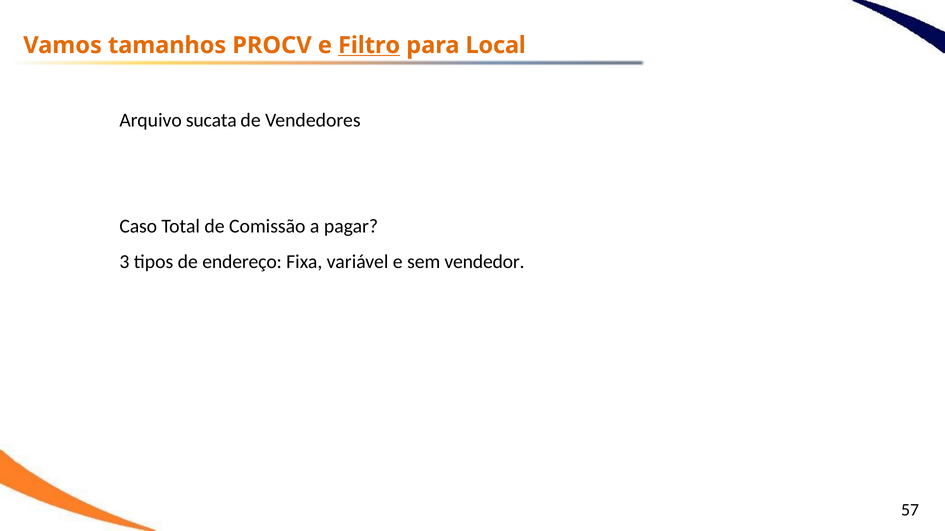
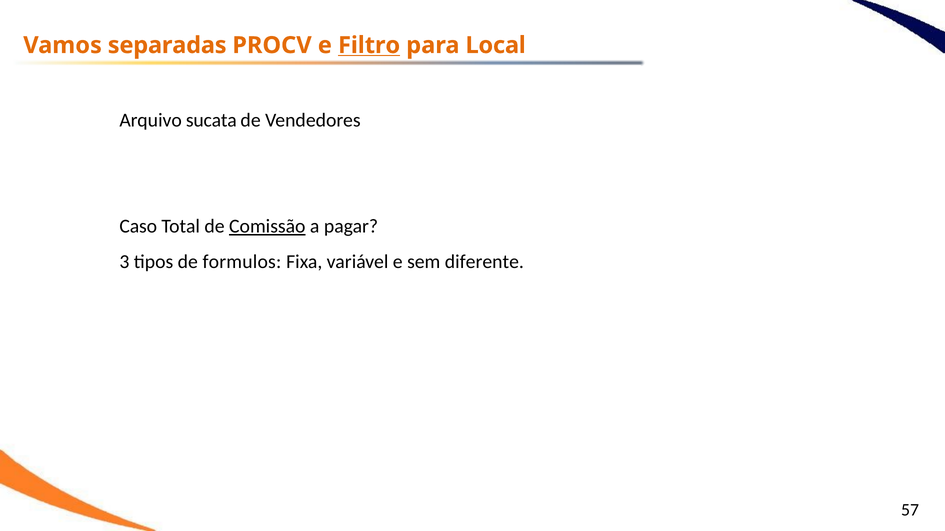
tamanhos: tamanhos -> separadas (167, 45)
Comissão underline: none -> present (267, 227)
endereço: endereço -> formulos (242, 262)
vendedor: vendedor -> diferente (484, 262)
